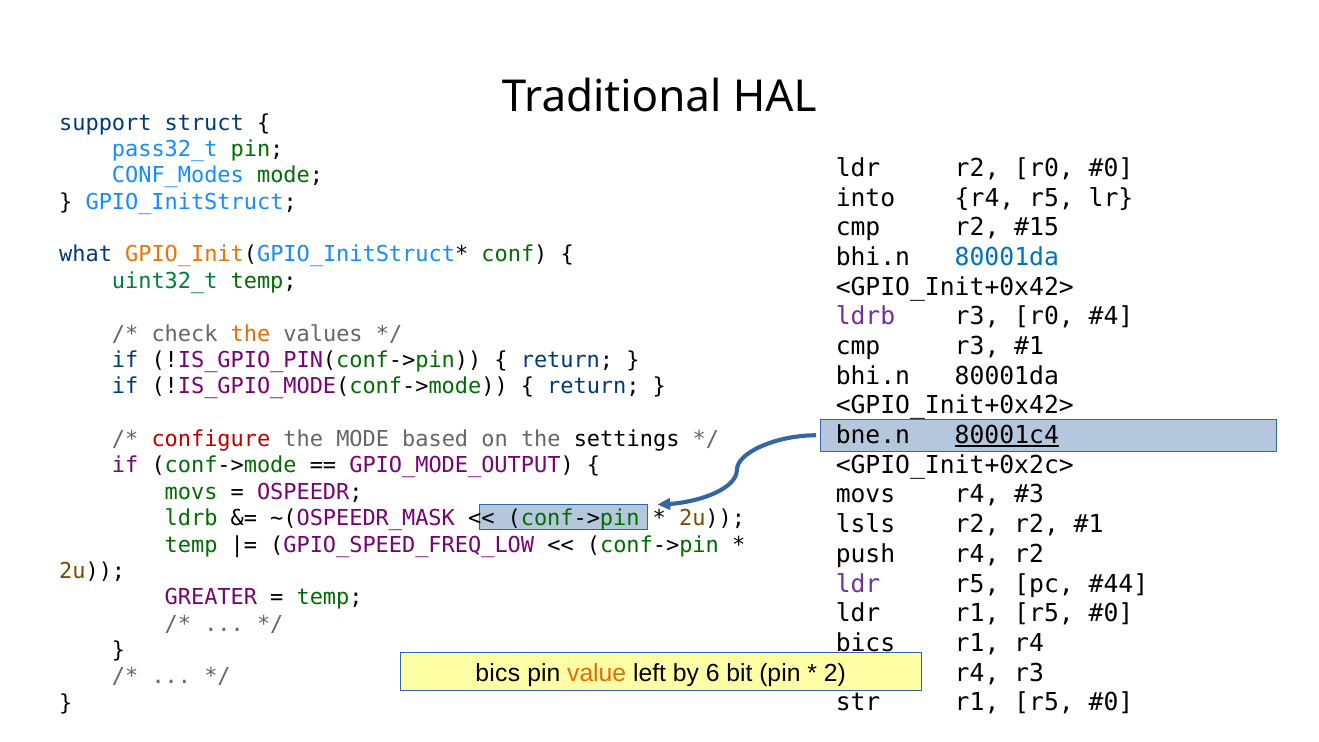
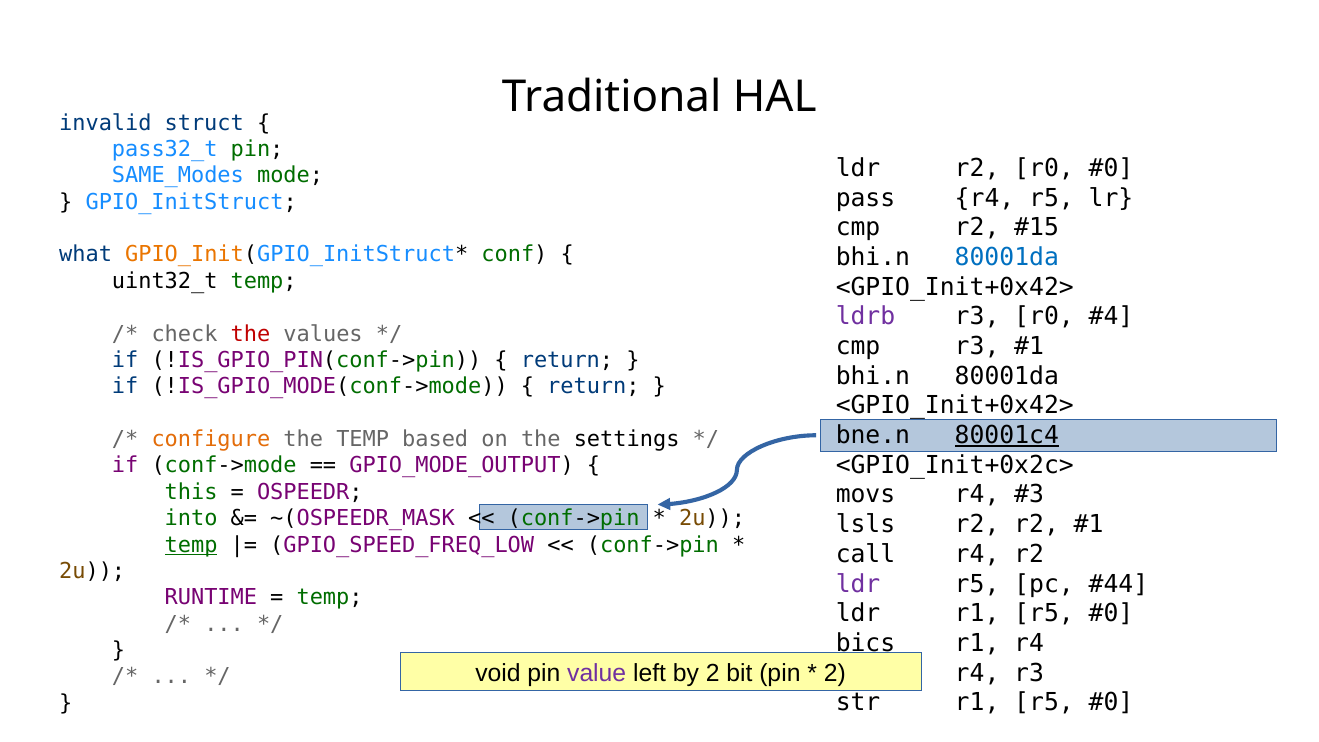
support: support -> invalid (105, 123)
CONF_Modes: CONF_Modes -> SAME_Modes (178, 176)
into: into -> pass (865, 198)
uint32_t colour: green -> black (165, 281)
the colour: orange -> red (250, 334)
configure colour: red -> orange (211, 439)
the MODE: MODE -> TEMP (363, 439)
movs: movs -> this (191, 492)
ldrb: ldrb -> into (191, 518)
temp underline: none -> present (191, 545)
push: push -> call (865, 554)
GREATER: GREATER -> RUNTIME (211, 597)
bics: bics -> void (498, 673)
value colour: orange -> purple (597, 673)
by 6: 6 -> 2 (713, 673)
